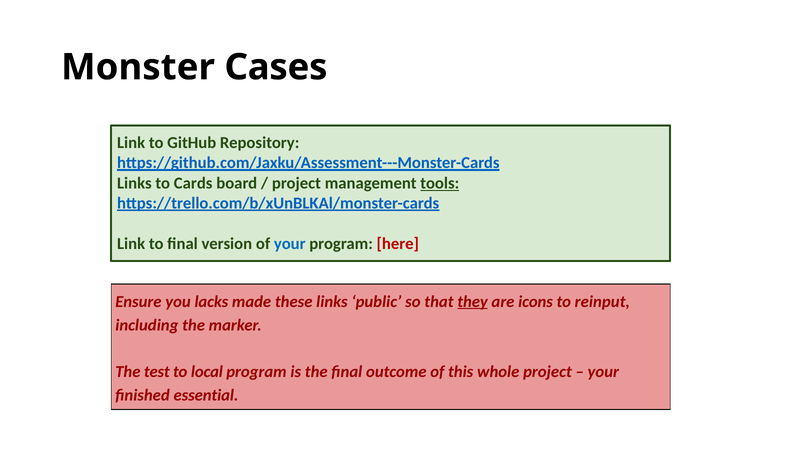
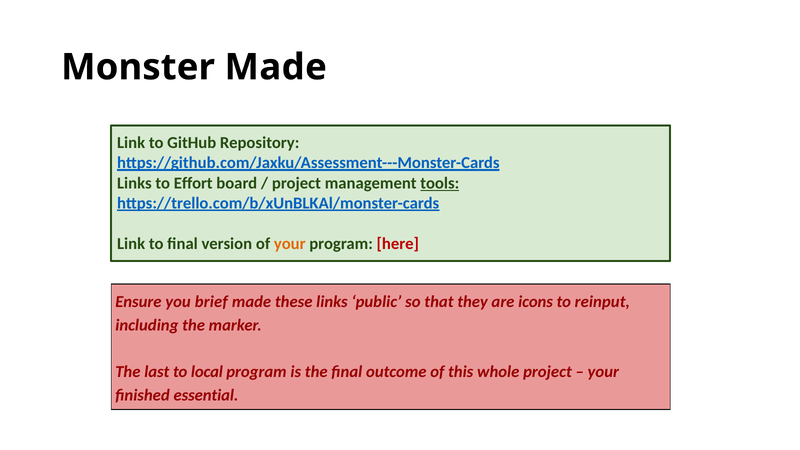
Monster Cases: Cases -> Made (276, 67)
Cards: Cards -> Effort (193, 183)
your colour: blue -> orange (290, 244)
lacks: lacks -> brief (211, 302)
they underline: present -> none (473, 302)
test: test -> last (157, 372)
